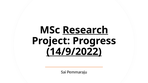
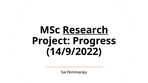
14/9/2022 underline: present -> none (74, 52)
